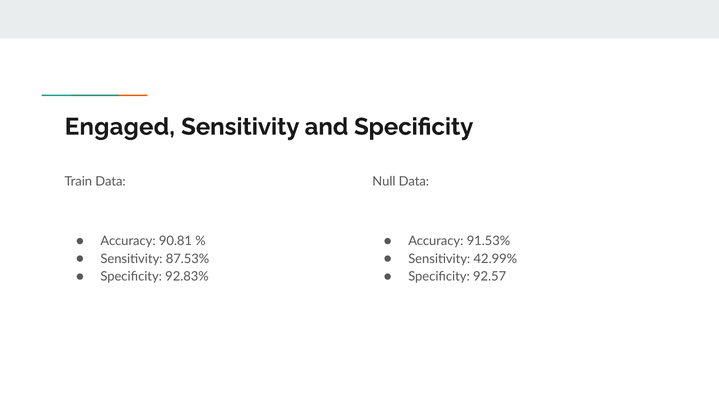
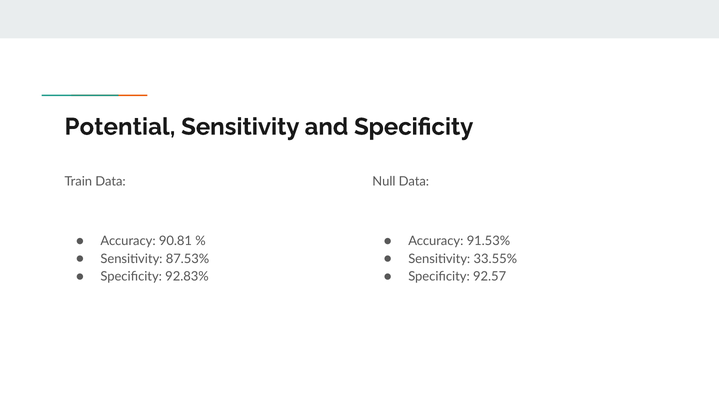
Engaged: Engaged -> Potential (120, 127)
42.99%: 42.99% -> 33.55% (495, 259)
